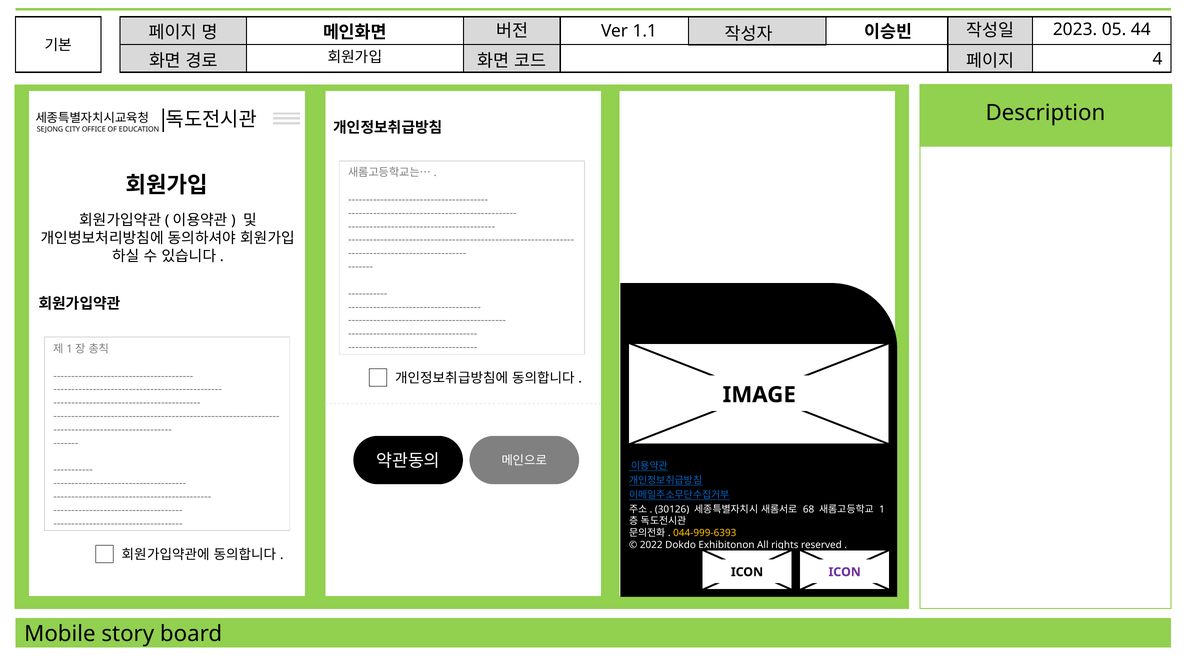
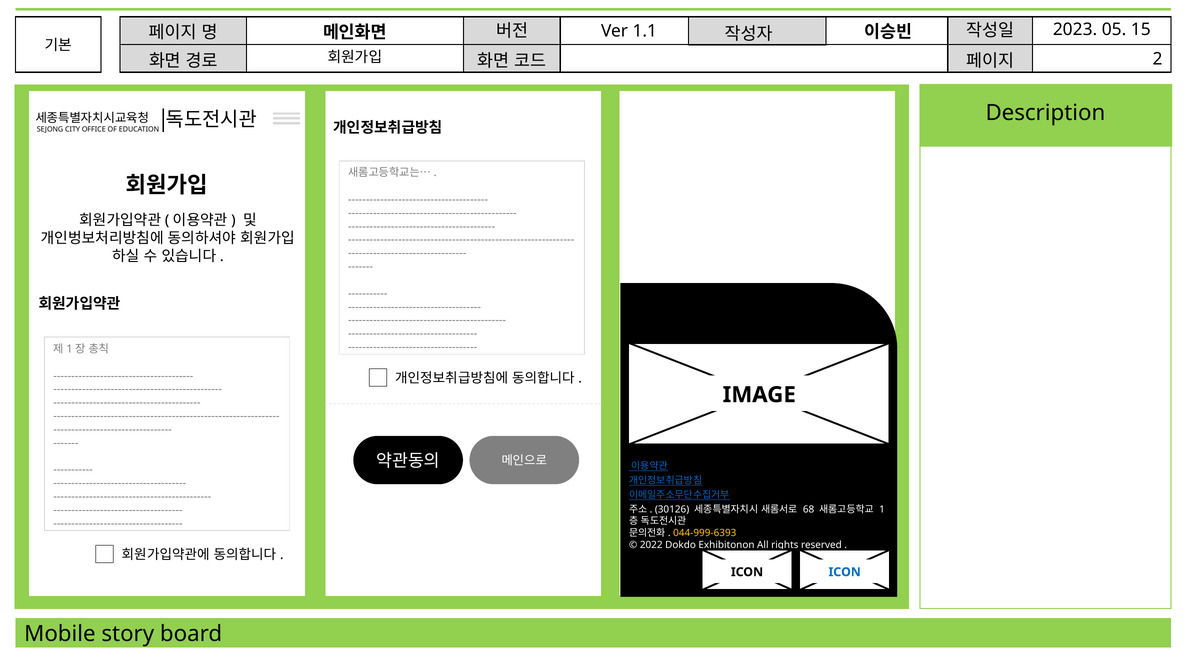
44: 44 -> 15 (1141, 30)
4: 4 -> 2 (1158, 59)
ICON colour: purple -> blue (845, 572)
